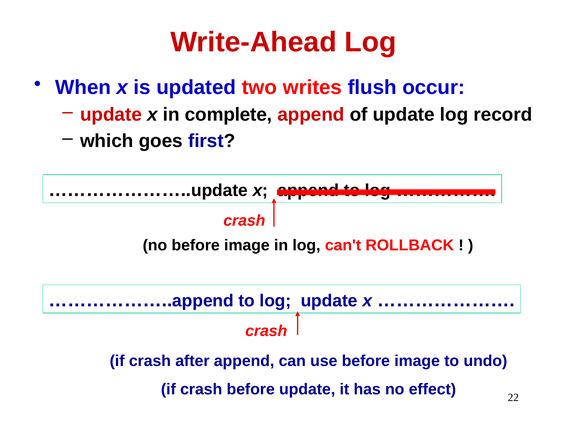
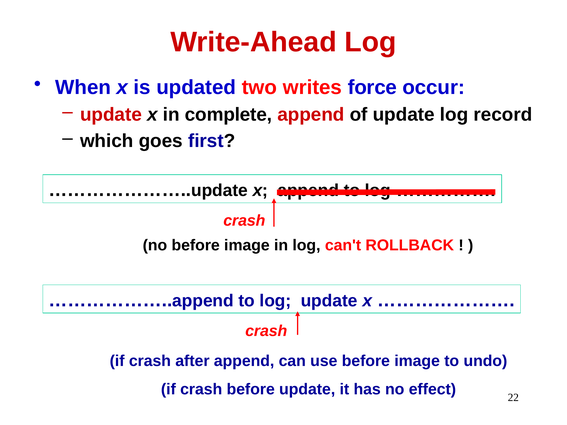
flush: flush -> force (372, 87)
